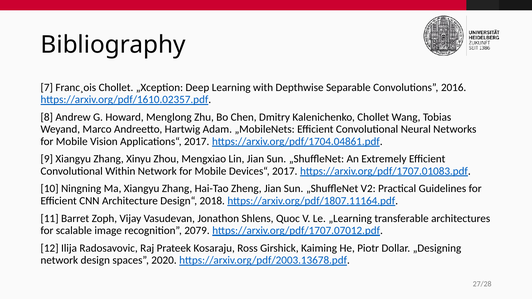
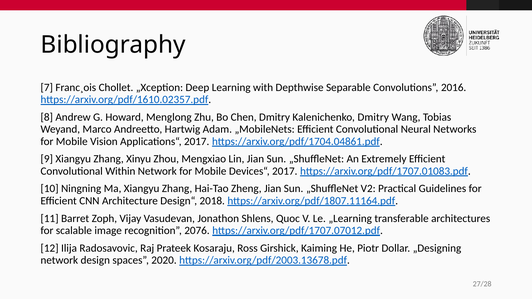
Kalenichenko Chollet: Chollet -> Dmitry (373, 117)
2079: 2079 -> 2076 (197, 231)
